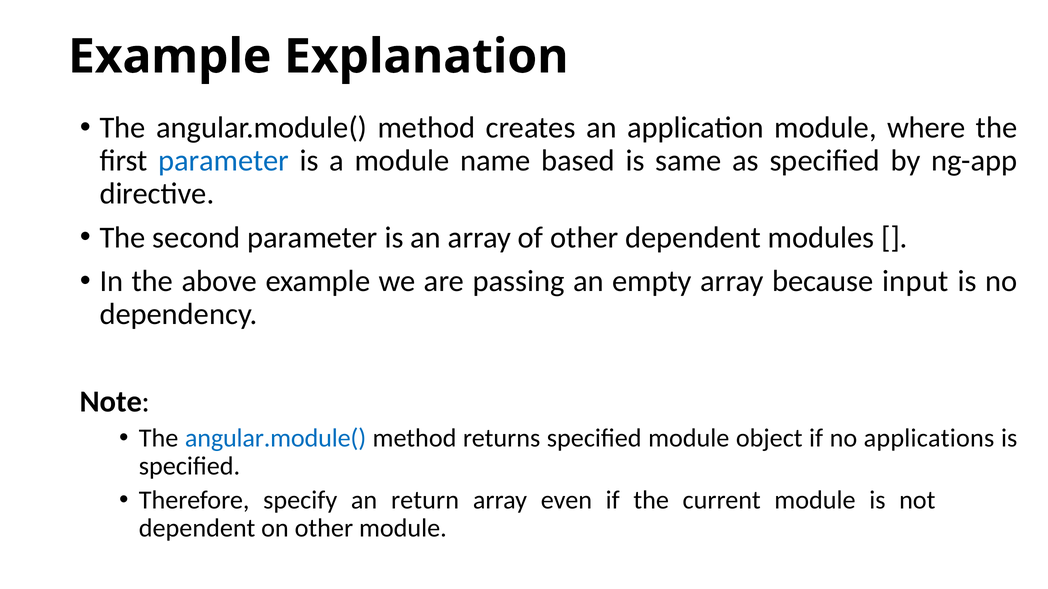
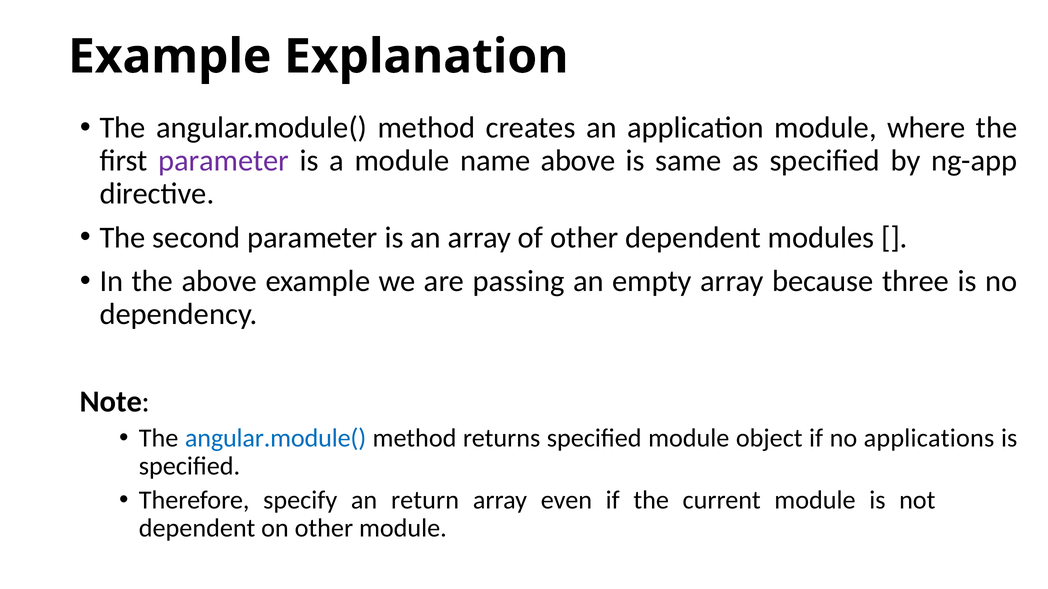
parameter colour: blue -> purple (224, 161)
name based: based -> above (578, 161)
input: input -> three (916, 282)
